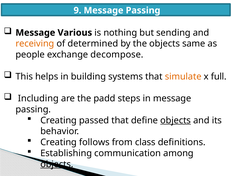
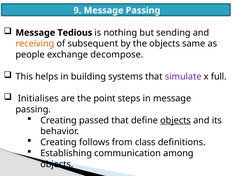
Various: Various -> Tedious (75, 33)
determined: determined -> subsequent (93, 44)
simulate colour: orange -> purple (183, 76)
Including: Including -> Initialises (38, 98)
padd: padd -> point (105, 98)
objects underline: present -> none (57, 164)
